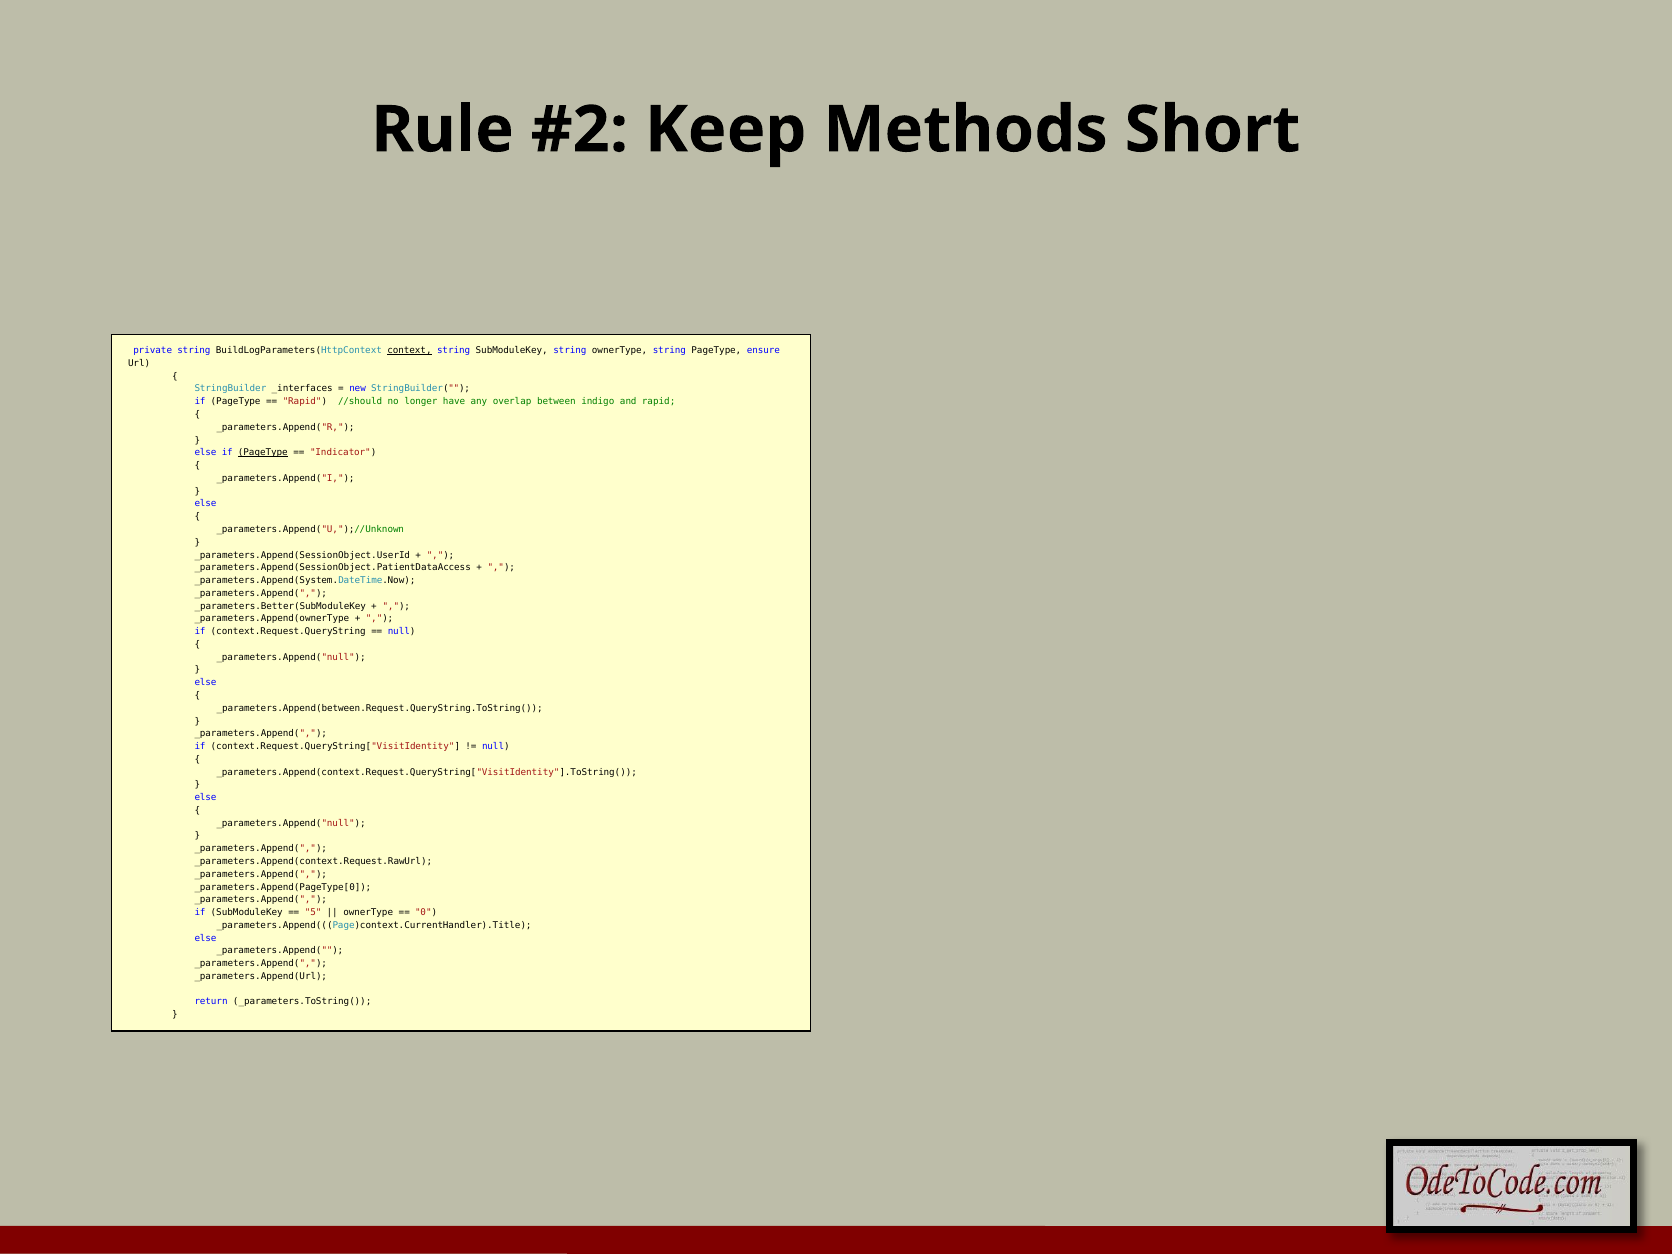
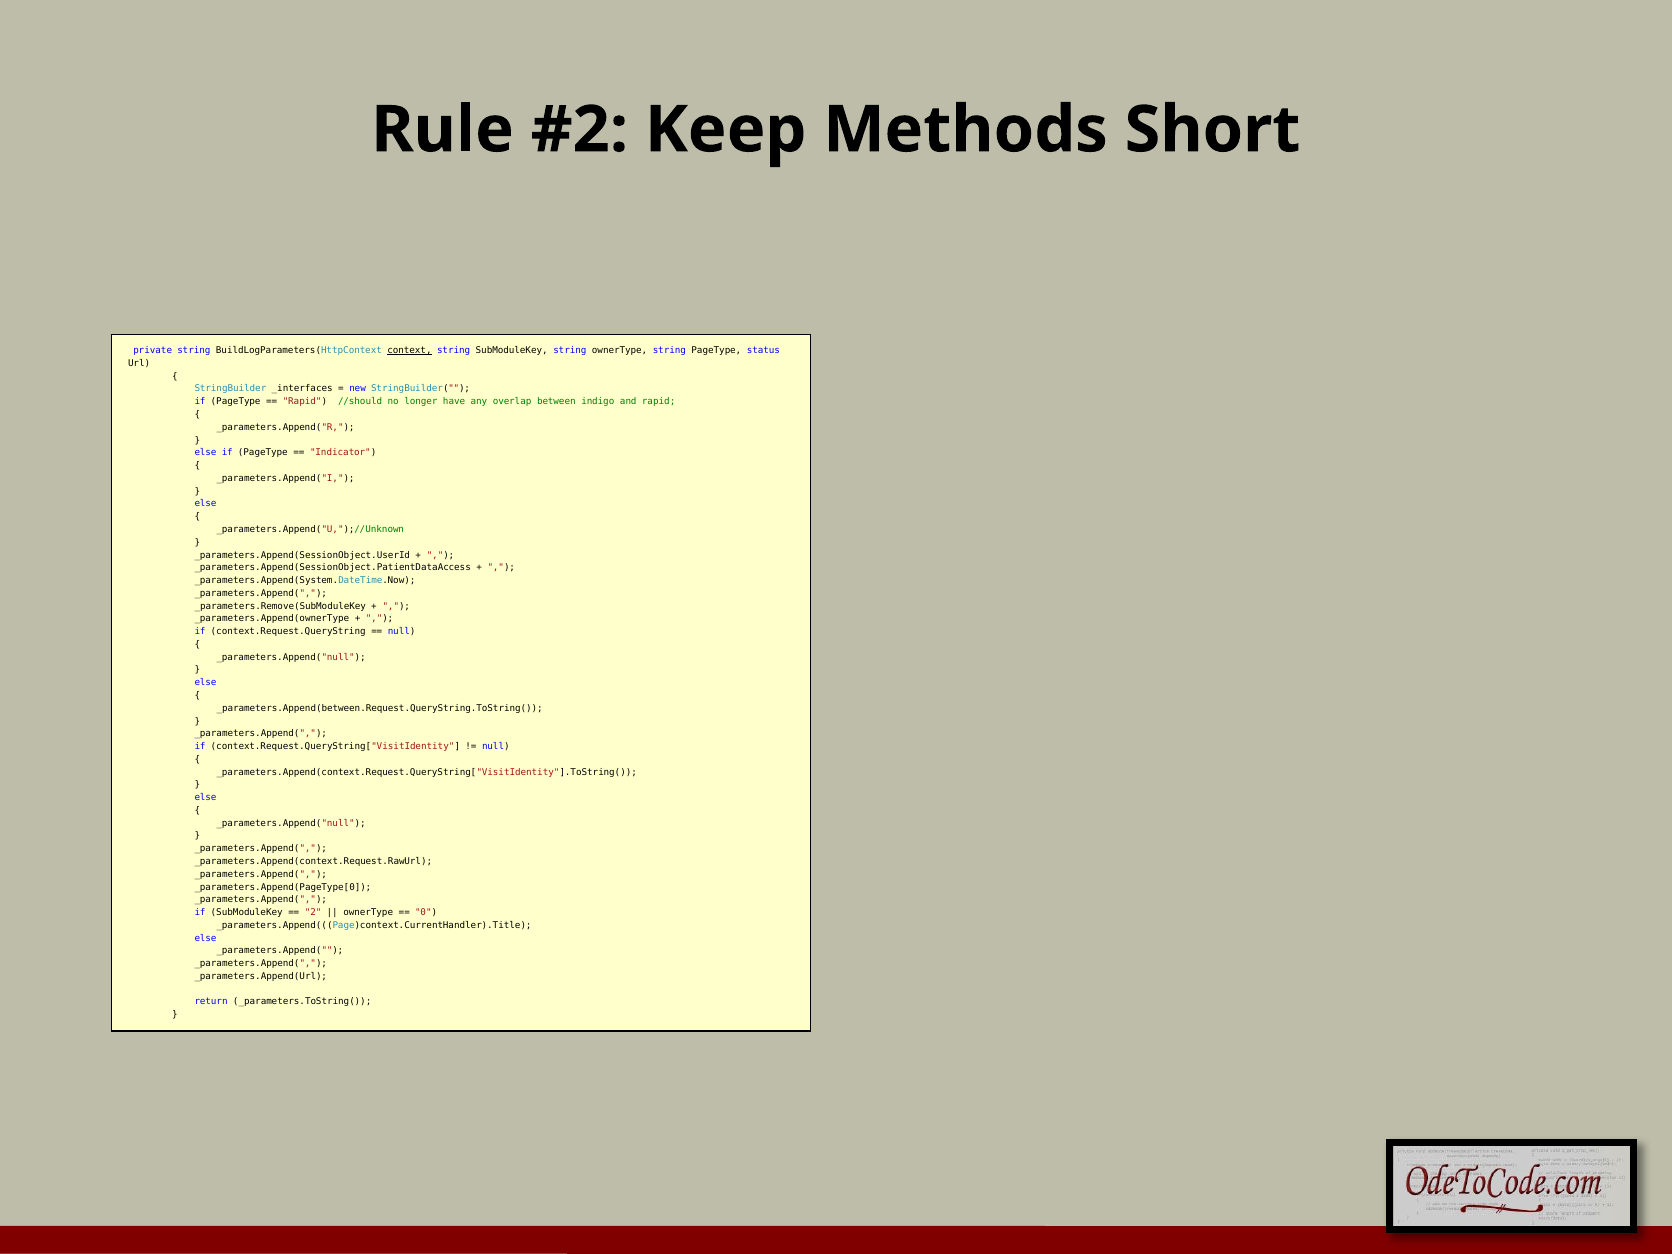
ensure: ensure -> status (763, 351)
PageType underline: present -> none (263, 453)
_parameters.Better(SubModuleKey: _parameters.Better(SubModuleKey -> _parameters.Remove(SubModuleKey (280, 606)
5: 5 -> 2 (313, 913)
